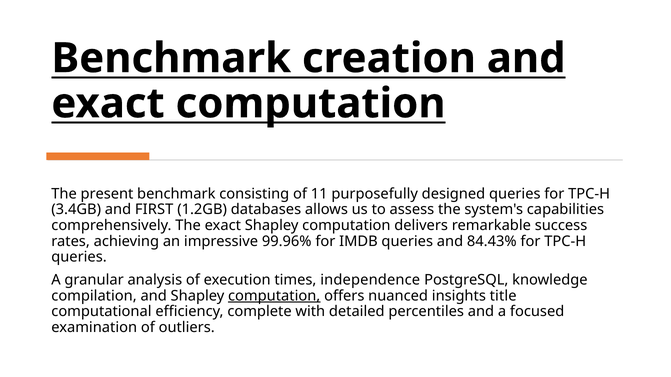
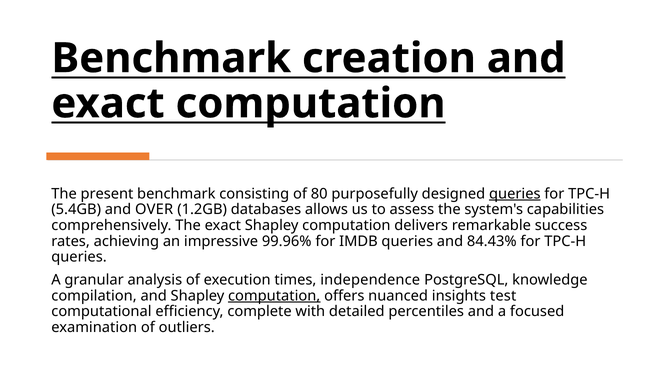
11: 11 -> 80 (319, 194)
queries underline: none -> present (515, 194)
3.4GB: 3.4GB -> 5.4GB (76, 210)
FIRST: FIRST -> OVER (154, 210)
title: title -> test (503, 296)
